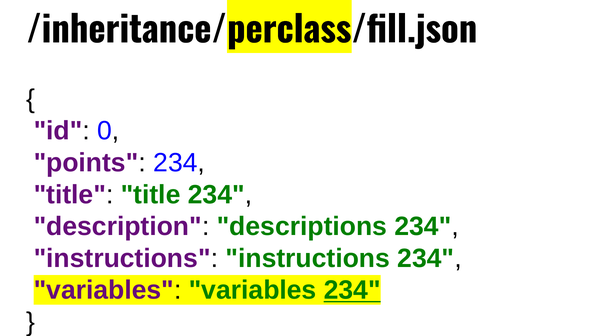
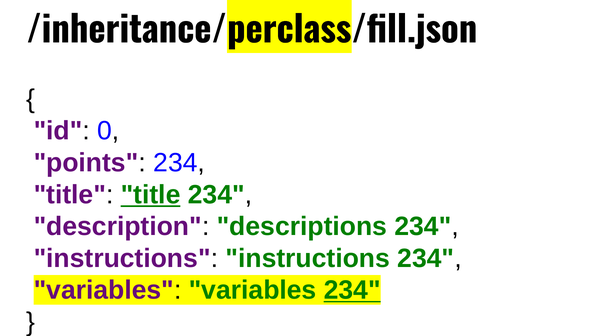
title underline: none -> present (151, 195)
